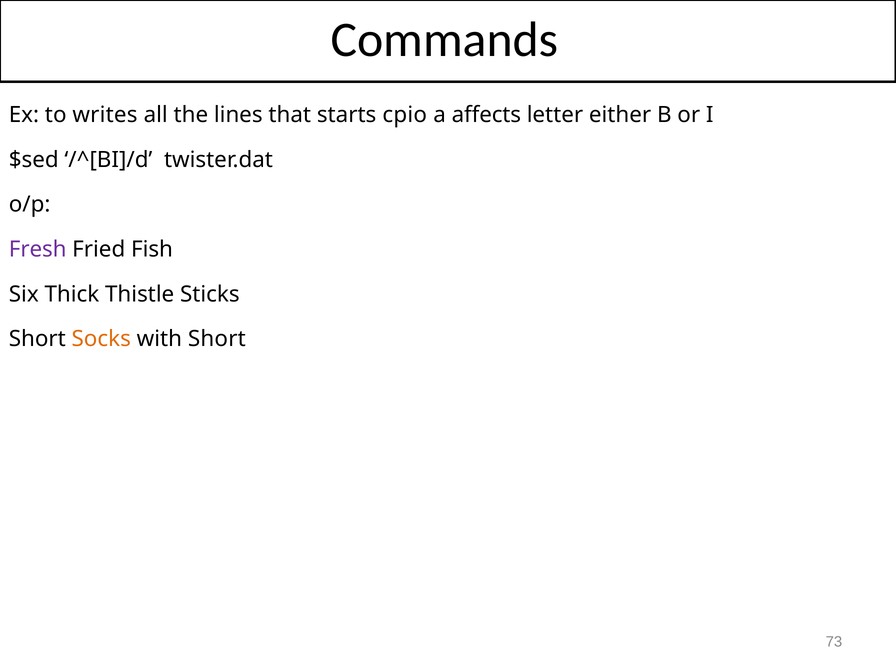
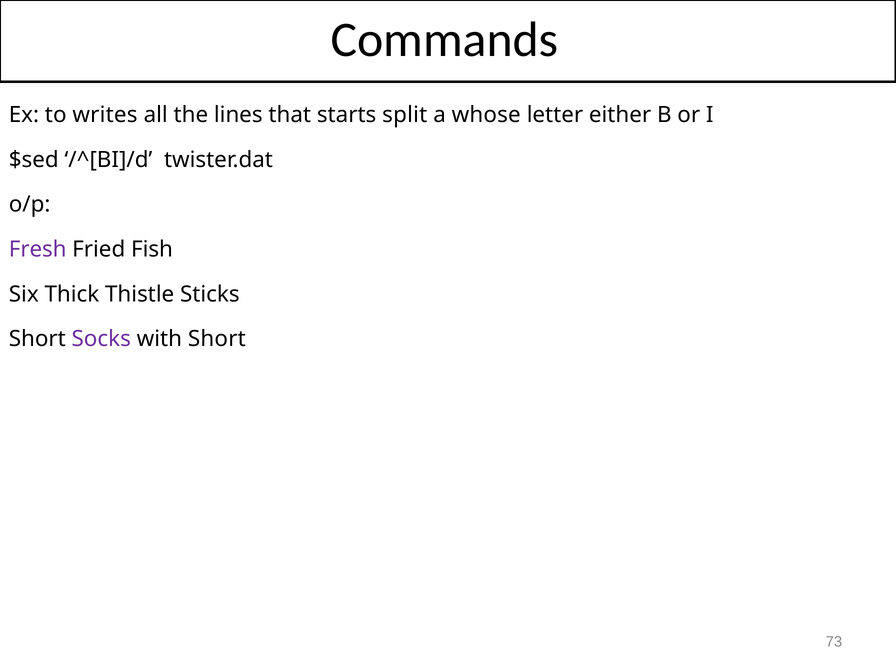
cpio: cpio -> split (405, 115)
affects: affects -> whose (486, 115)
Socks colour: orange -> purple (101, 339)
